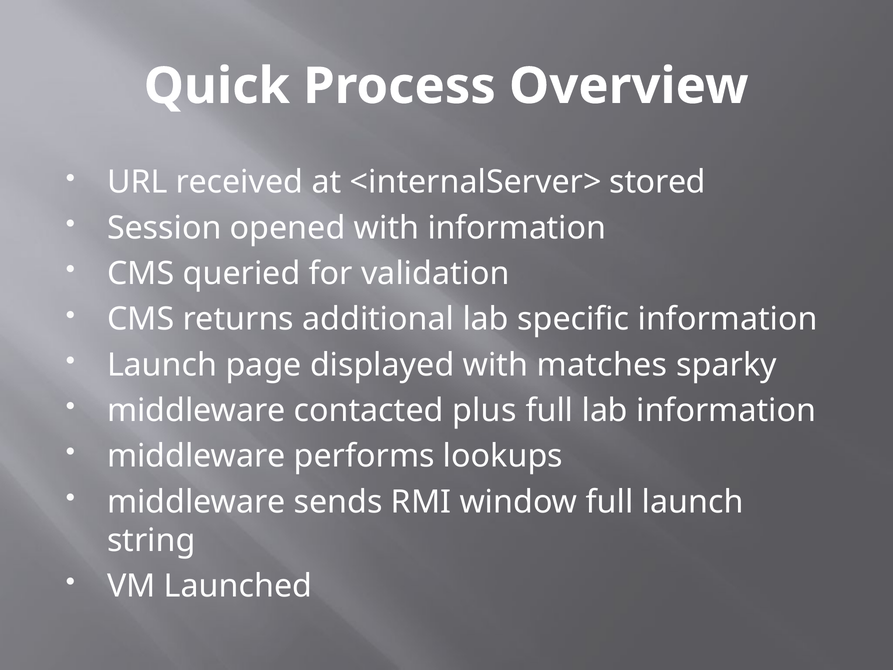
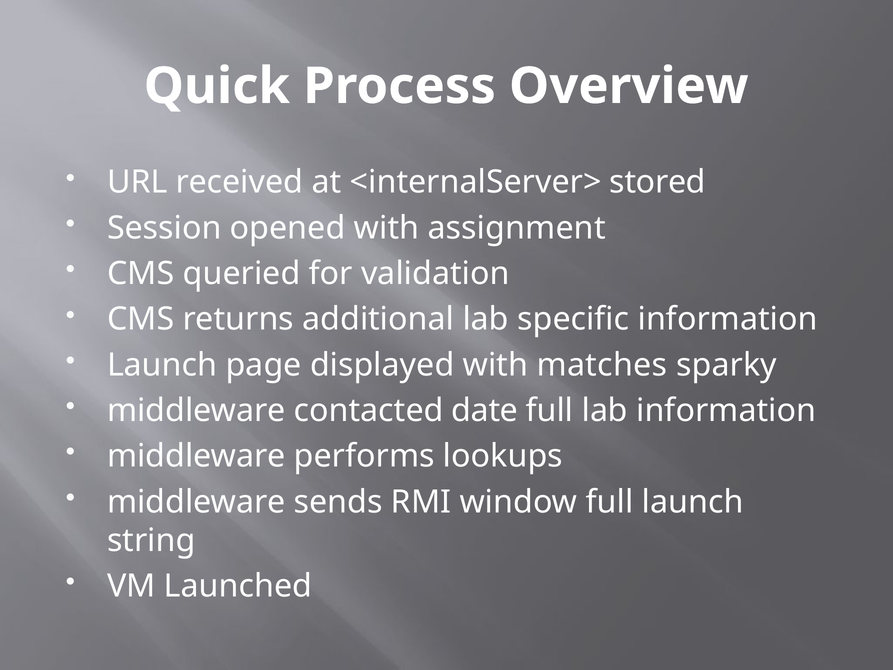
with information: information -> assignment (517, 228)
plus: plus -> date (485, 410)
